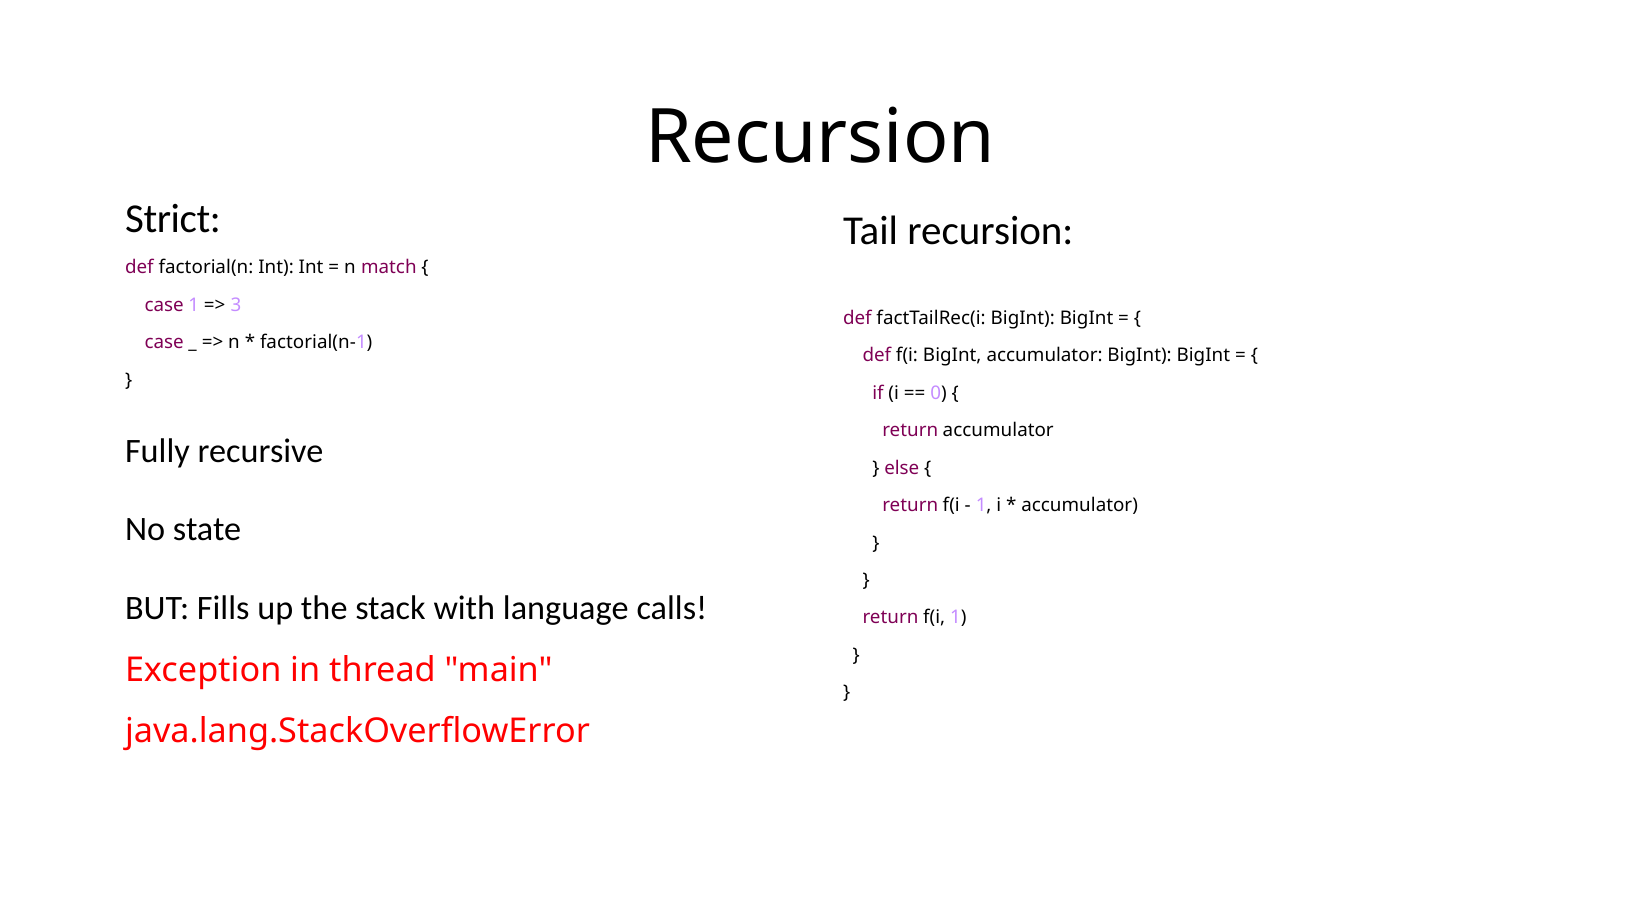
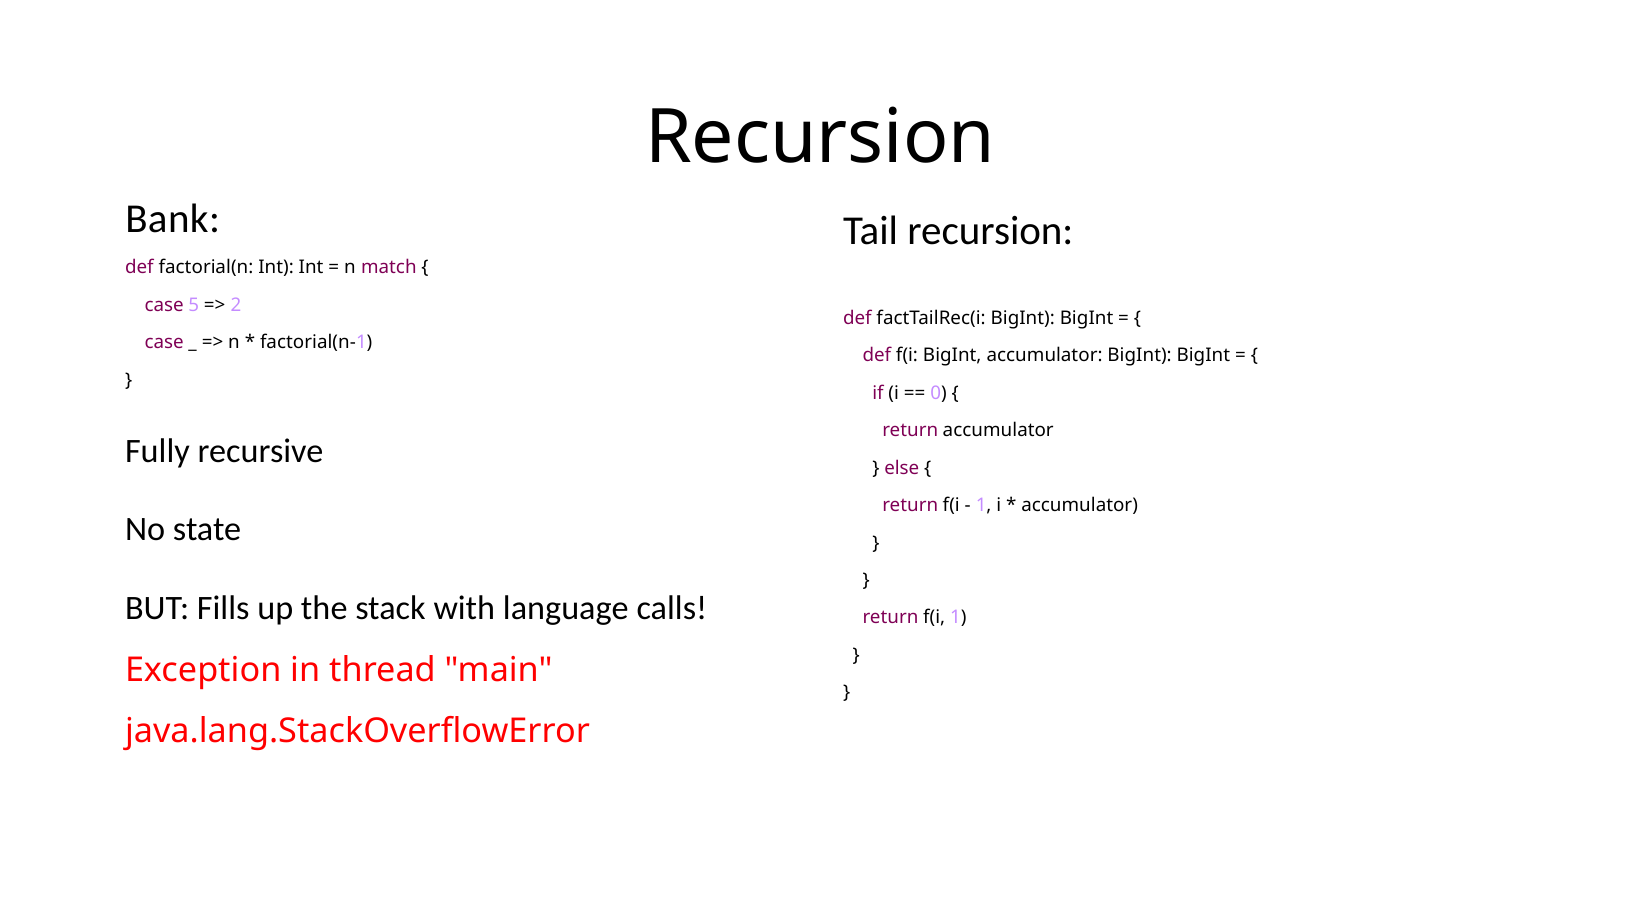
Strict: Strict -> Bank (173, 219)
case 1: 1 -> 5 (194, 305)
3: 3 -> 2 (236, 305)
